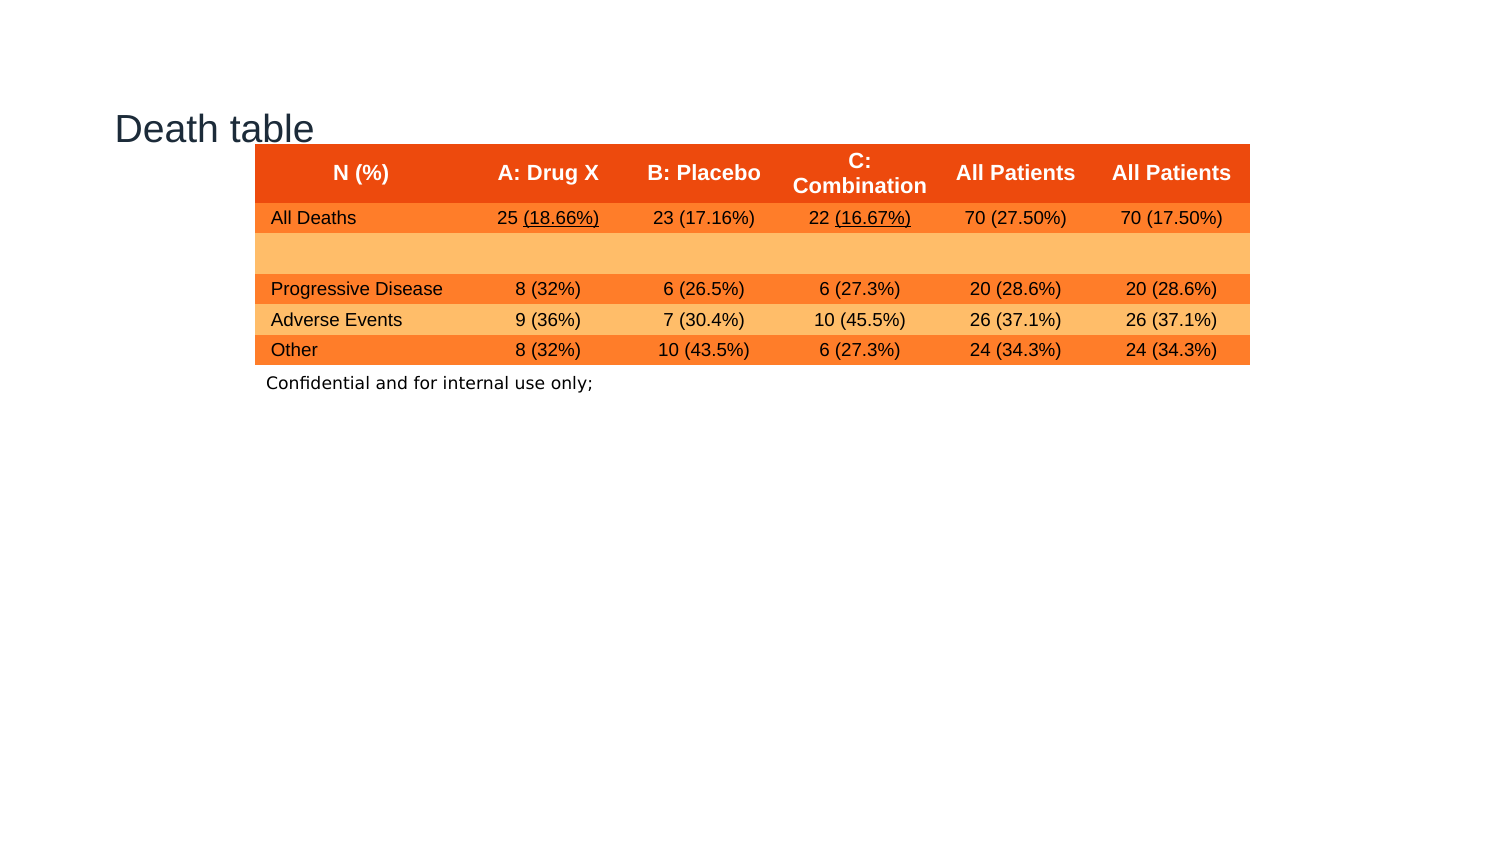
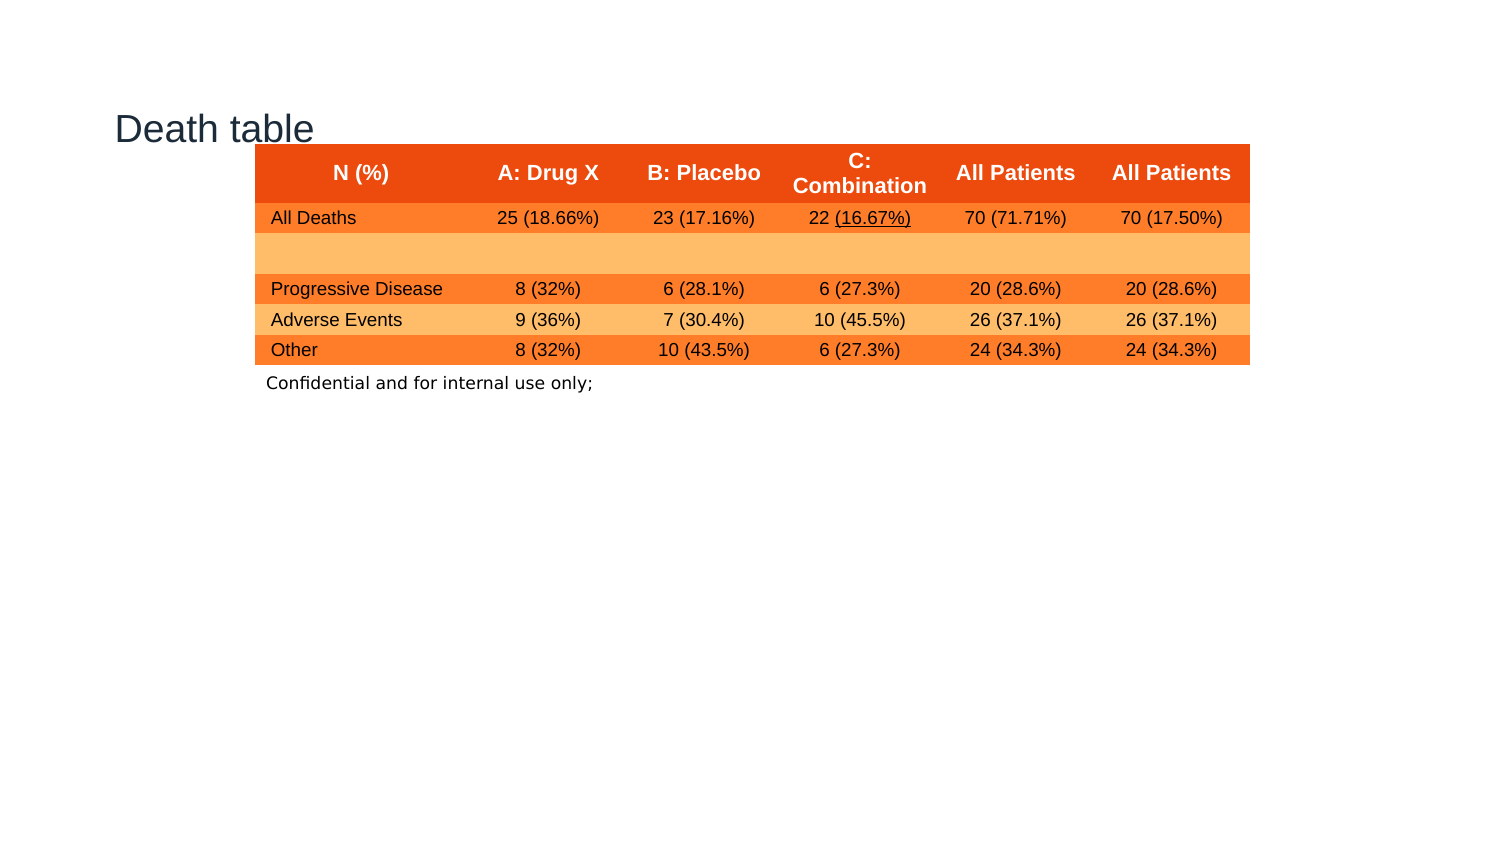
18.66% underline: present -> none (561, 218)
27.50%: 27.50% -> 71.71% (1029, 218)
26.5%: 26.5% -> 28.1% (712, 290)
